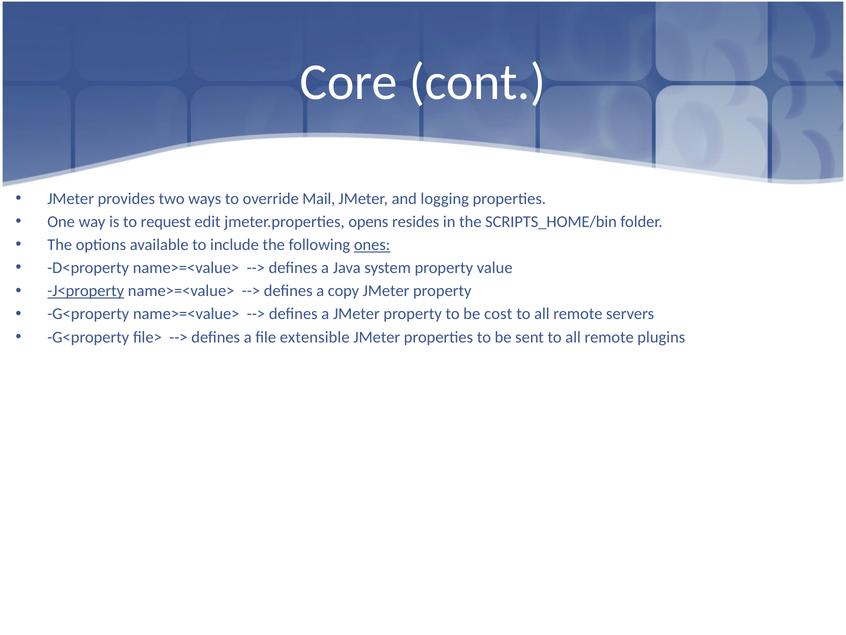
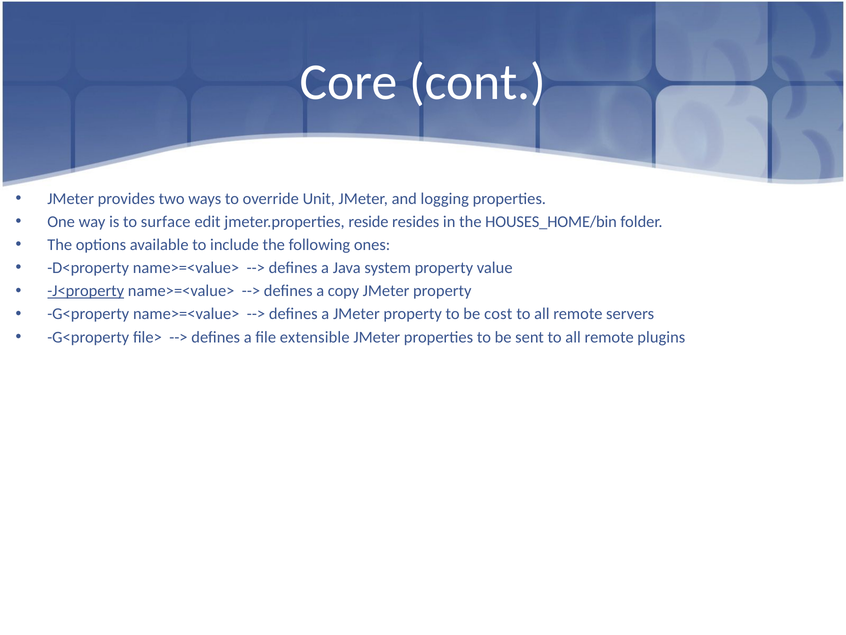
Mail: Mail -> Unit (319, 199)
request: request -> surface (166, 222)
opens: opens -> reside (368, 222)
SCRIPTS_HOME/bin: SCRIPTS_HOME/bin -> HOUSES_HOME/bin (551, 222)
ones underline: present -> none (372, 245)
